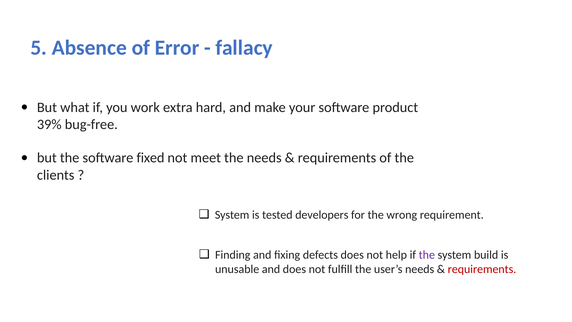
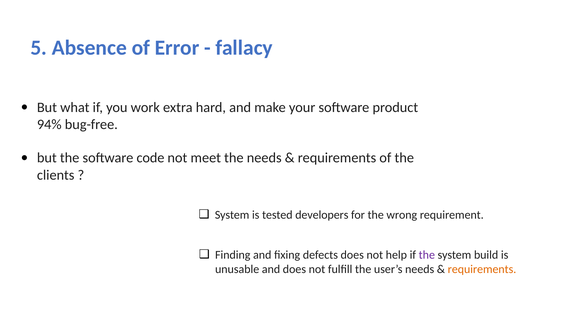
39%: 39% -> 94% (49, 124)
fixed: fixed -> code (150, 158)
requirements colour: red -> orange (482, 269)
